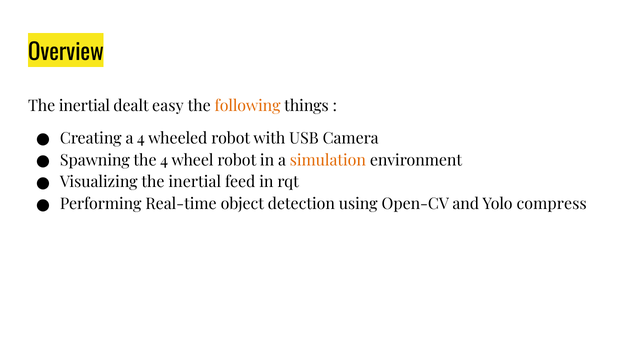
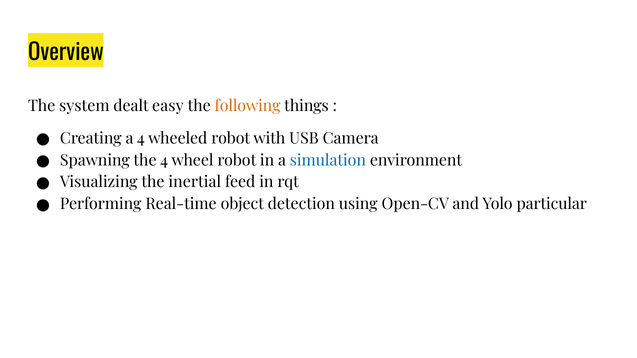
inertial: inertial -> system (84, 106)
simulation colour: orange -> blue (328, 160)
compress: compress -> particular (552, 204)
